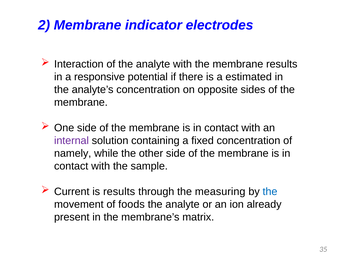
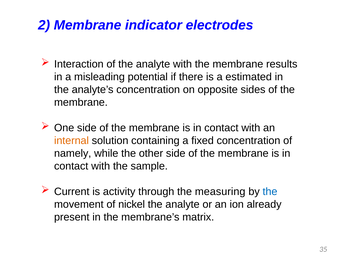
responsive: responsive -> misleading (99, 77)
internal colour: purple -> orange (71, 141)
is results: results -> activity (119, 192)
foods: foods -> nickel (132, 204)
